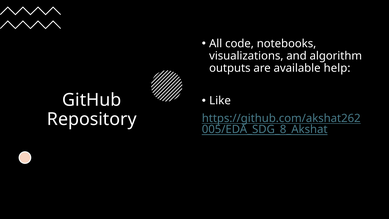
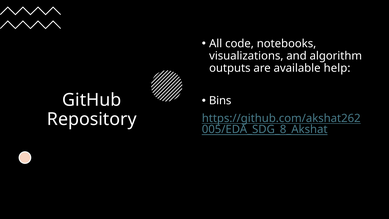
Like: Like -> Bins (220, 101)
